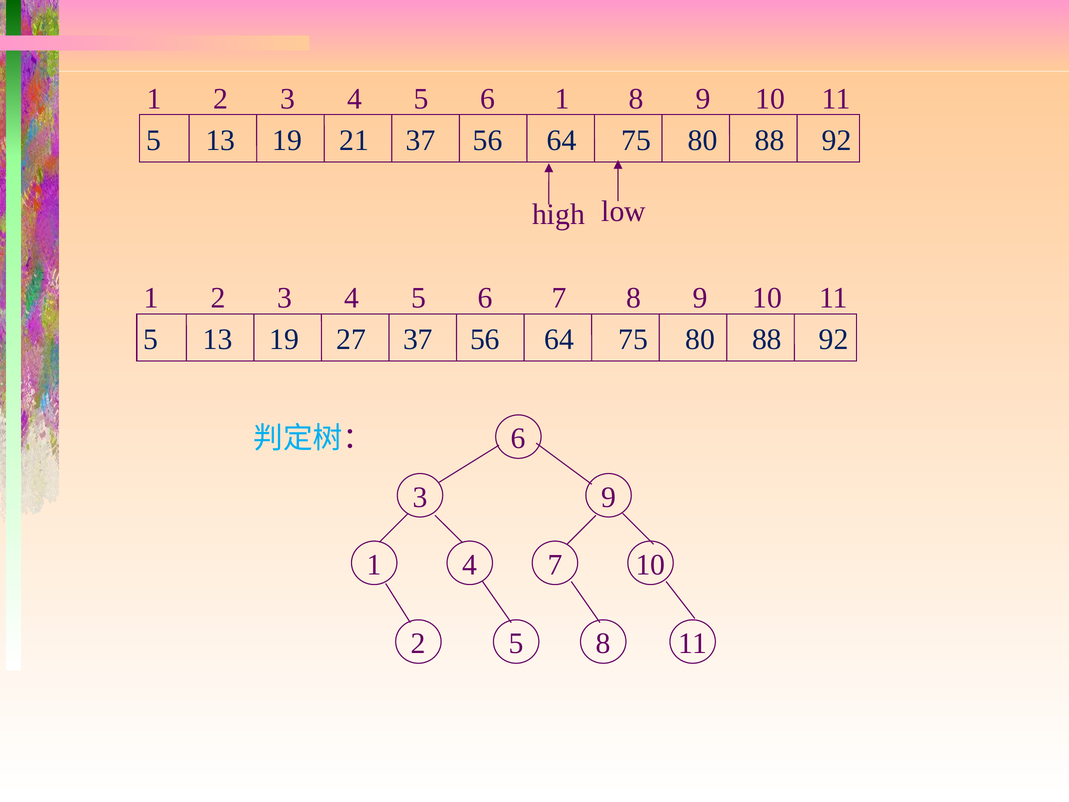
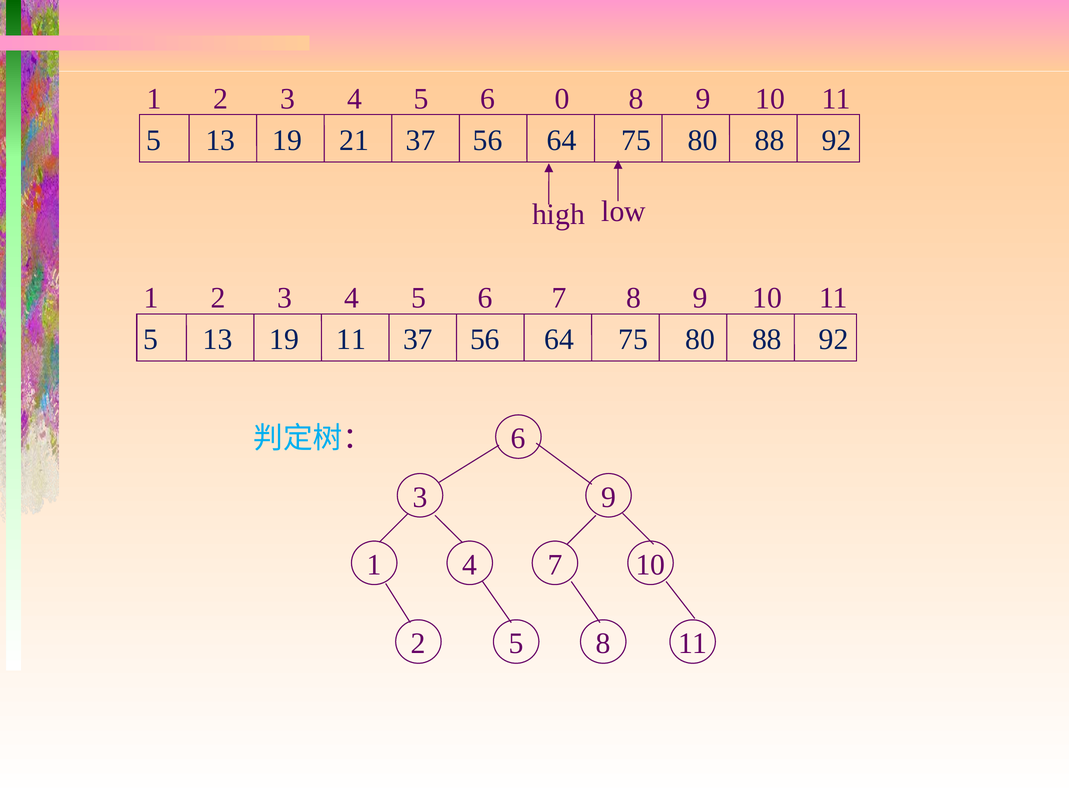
6 1: 1 -> 0 (562, 99)
19 27: 27 -> 11 (351, 340)
